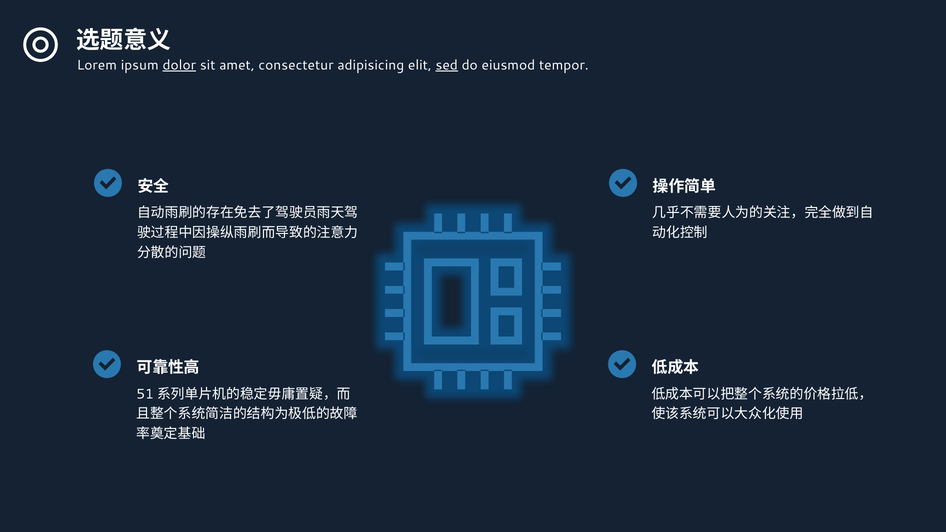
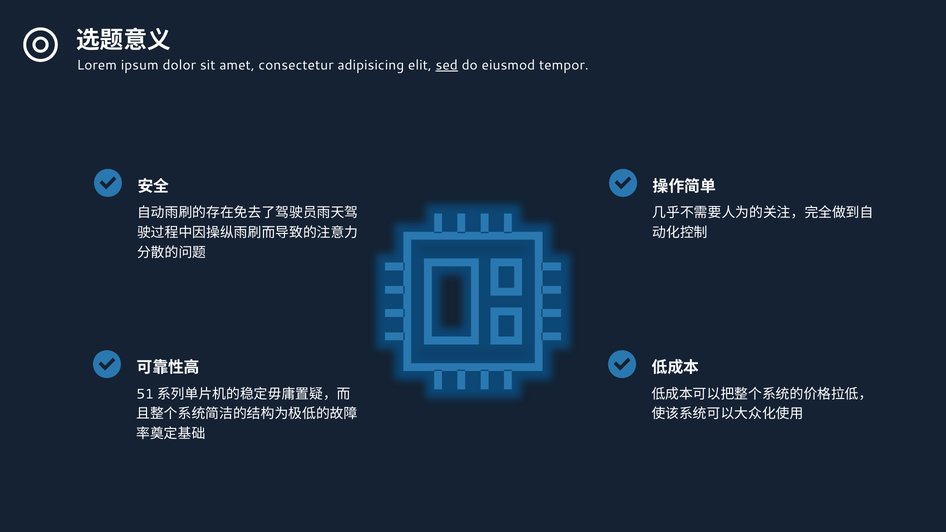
dolor underline: present -> none (179, 65)
